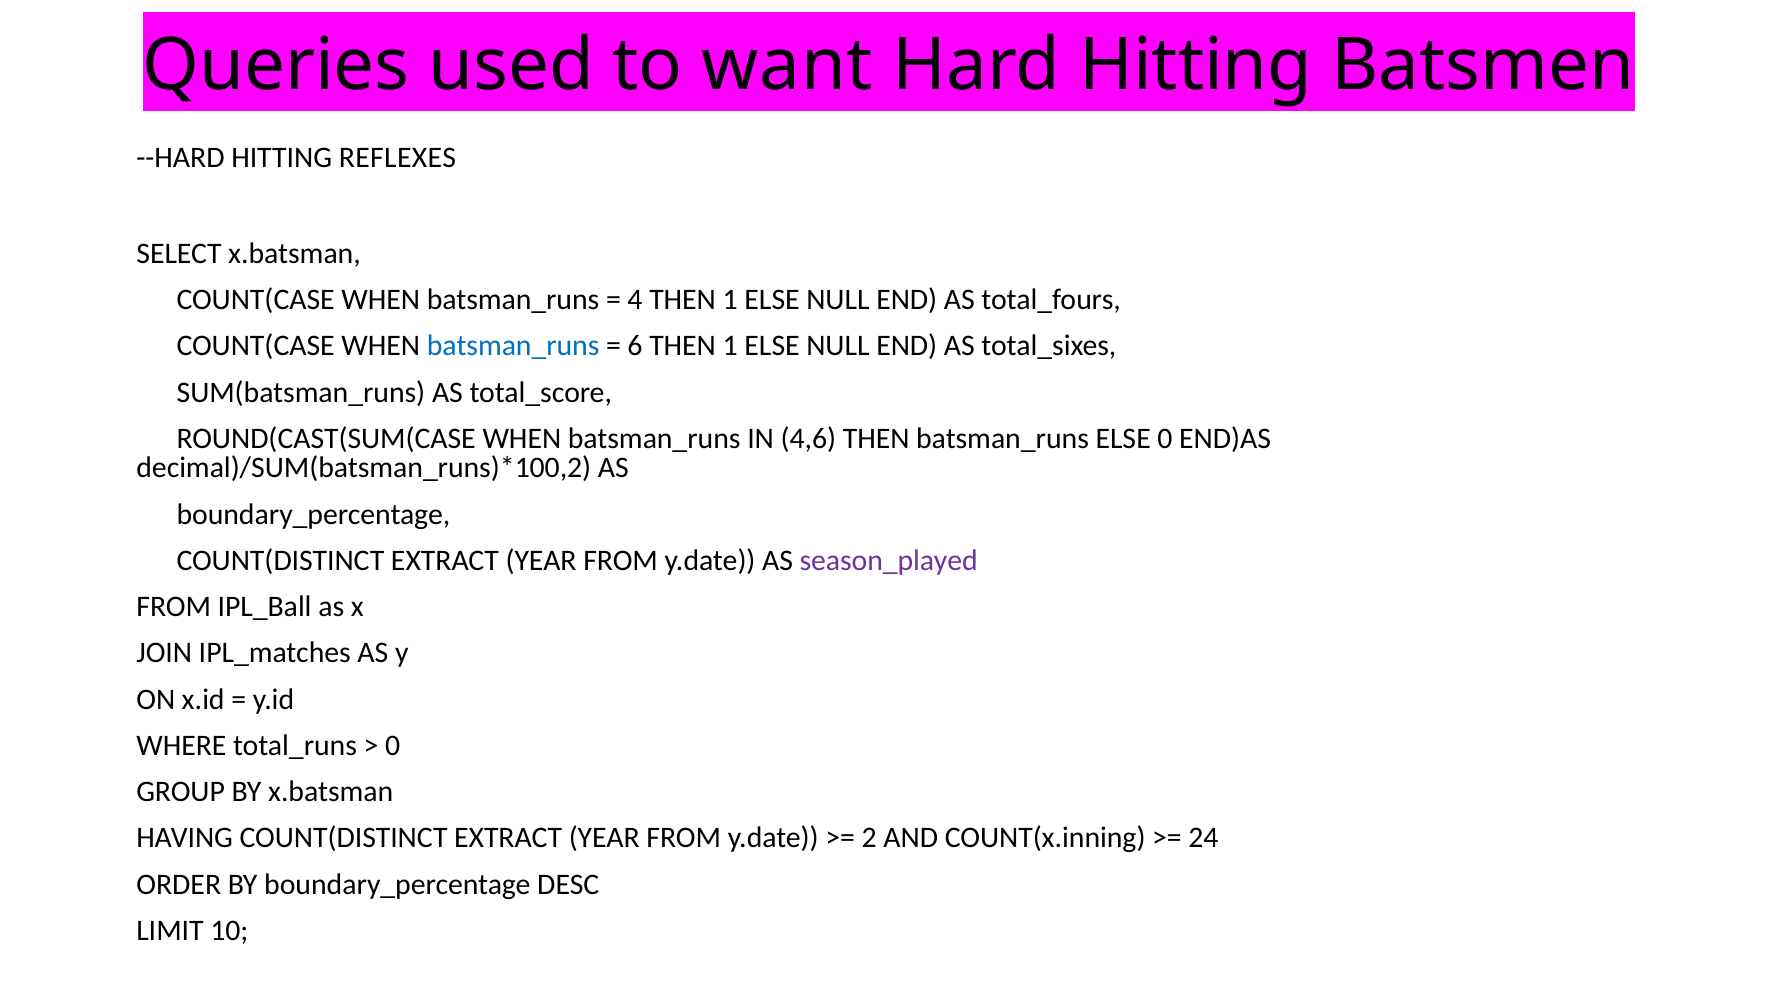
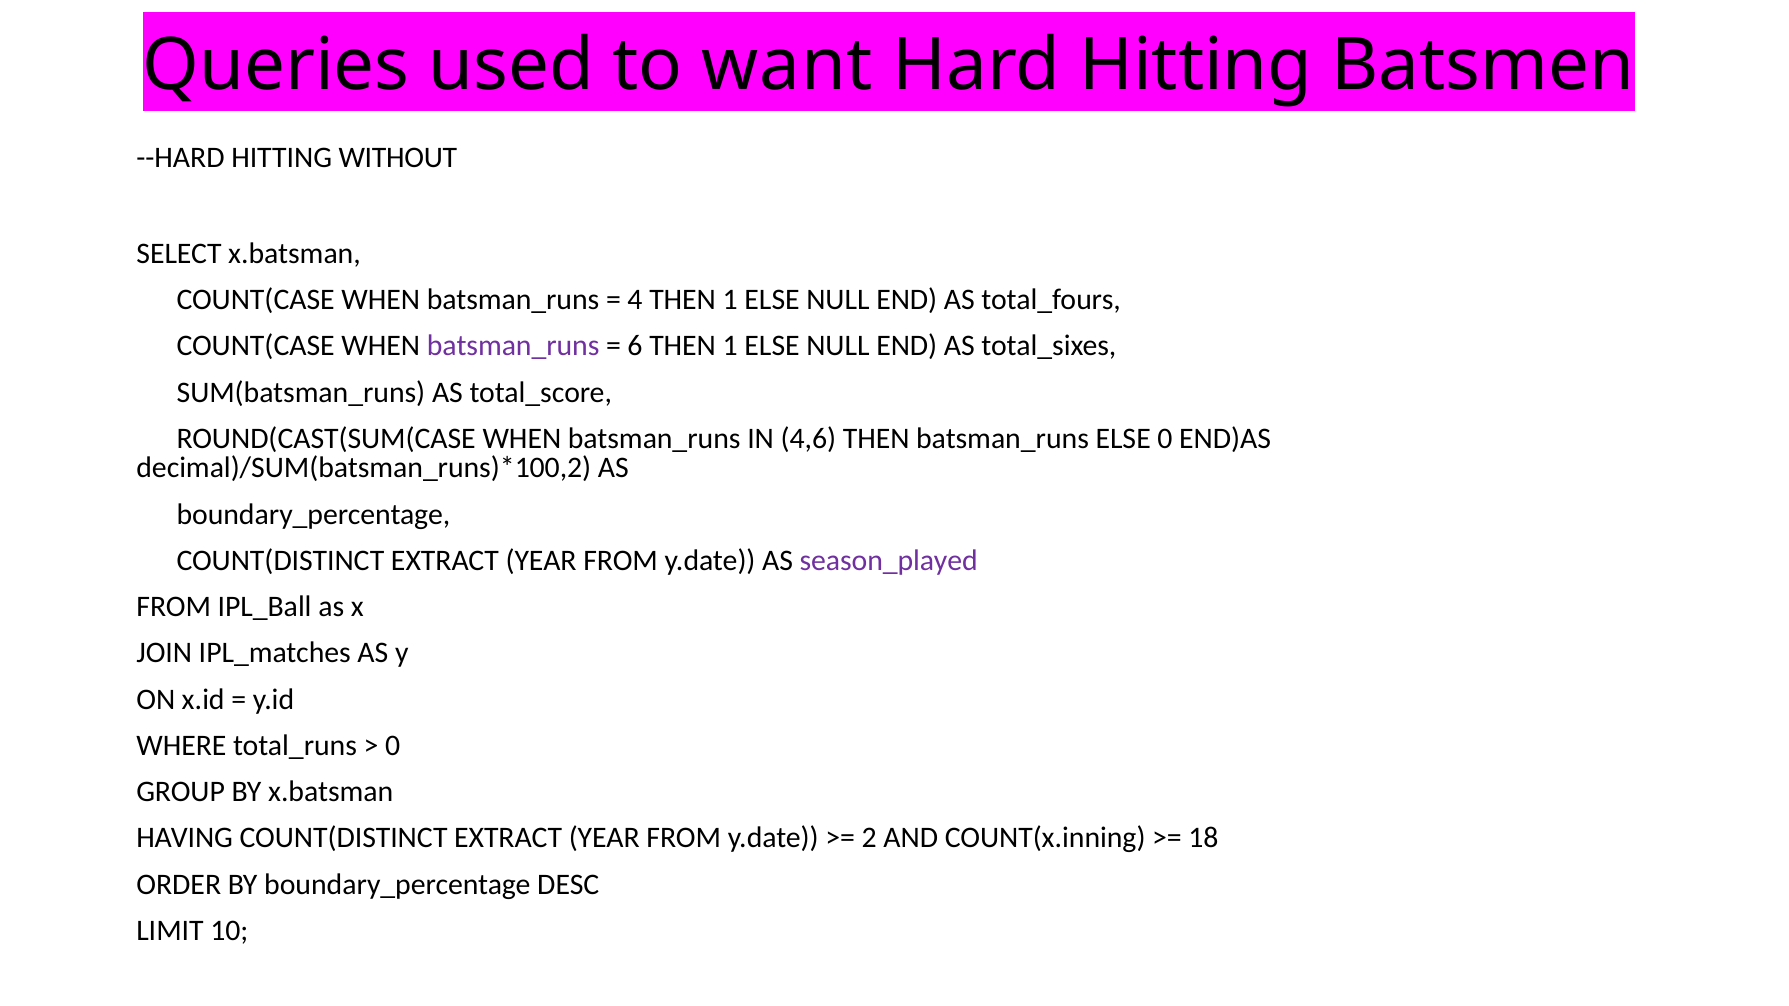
REFLEXES: REFLEXES -> WITHOUT (398, 158)
batsman_runs colour: blue -> purple (513, 346)
24: 24 -> 18 (1203, 838)
